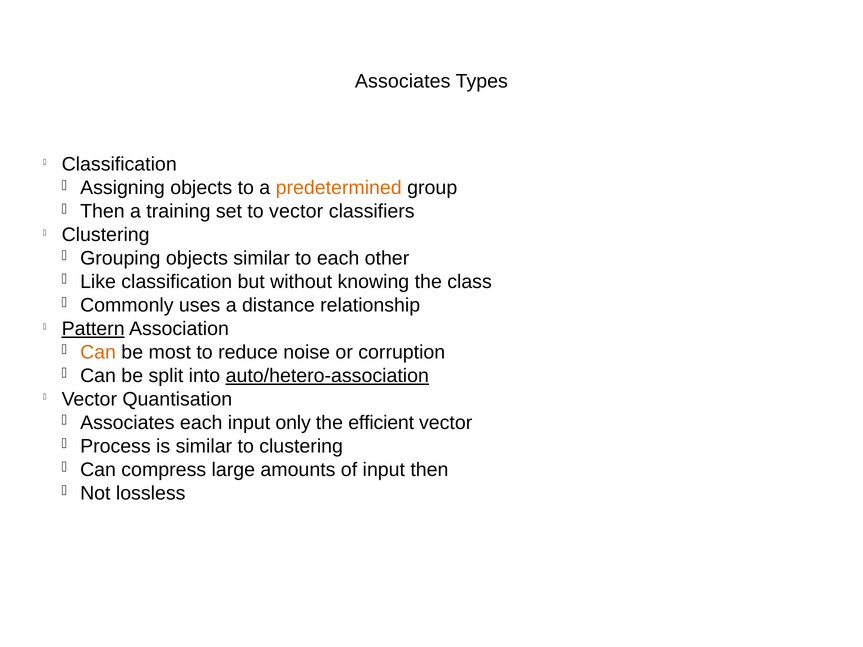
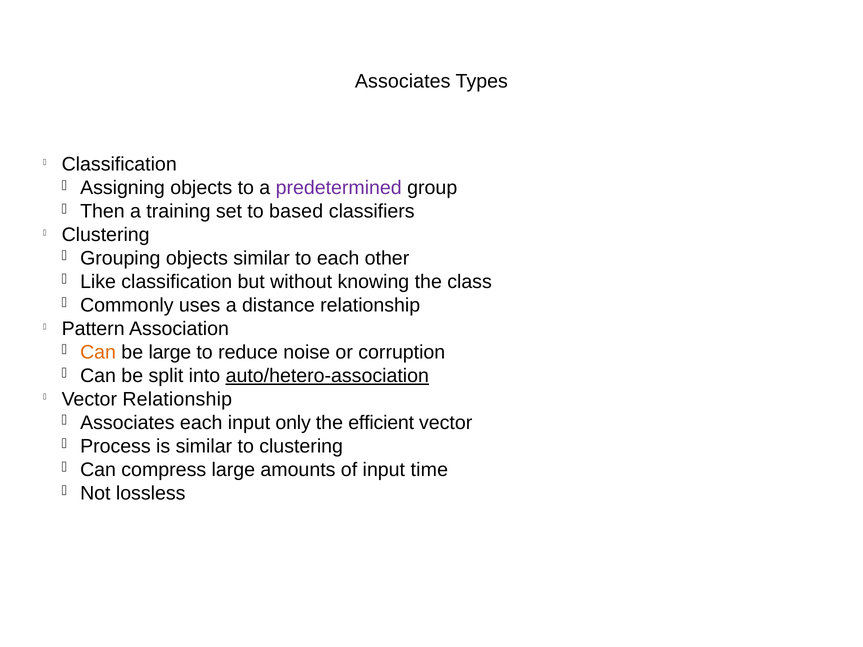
predetermined colour: orange -> purple (339, 188)
to vector: vector -> based (296, 211)
Pattern underline: present -> none (93, 329)
be most: most -> large (170, 352)
Vector Quantisation: Quantisation -> Relationship (177, 399)
input then: then -> time (429, 470)
